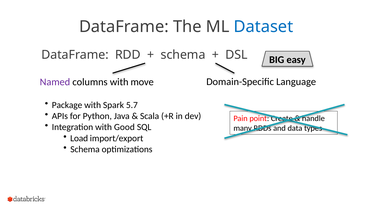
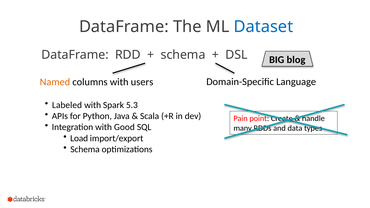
easy: easy -> blog (296, 60)
Named colour: purple -> orange (55, 82)
move: move -> users (142, 82)
Package: Package -> Labeled (67, 105)
5.7: 5.7 -> 5.3 (132, 105)
